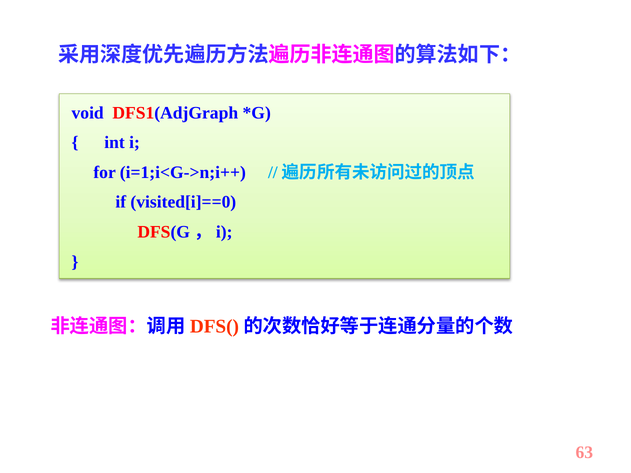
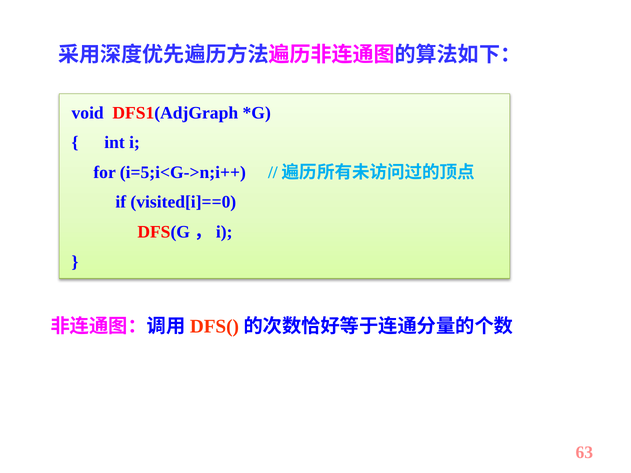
i=1;i<G->n;i++: i=1;i<G->n;i++ -> i=5;i<G->n;i++ (183, 172)
